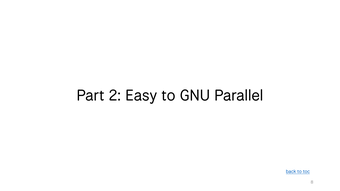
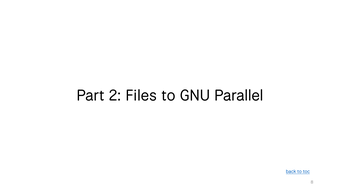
Easy: Easy -> Files (141, 96)
